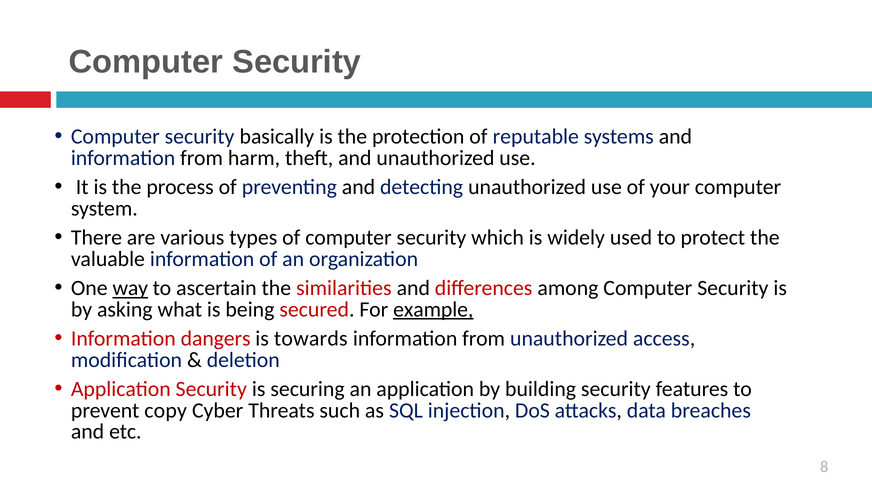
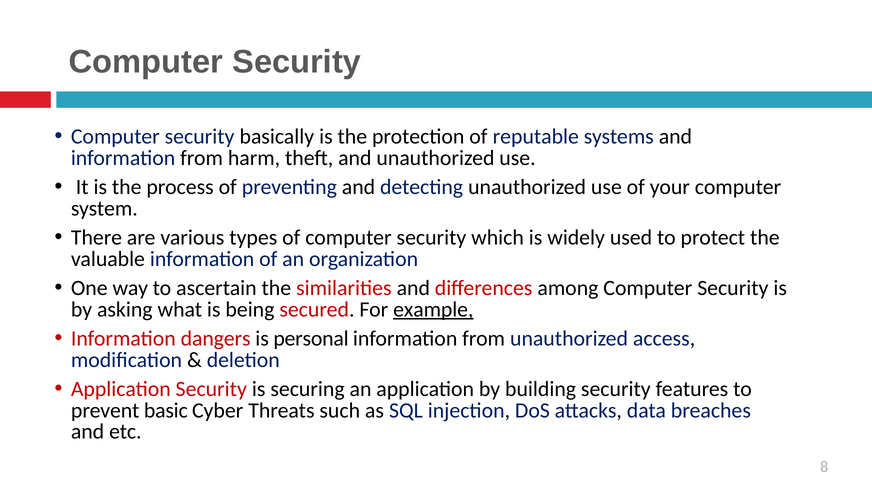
way underline: present -> none (130, 289)
towards: towards -> personal (311, 339)
copy: copy -> basic (166, 411)
